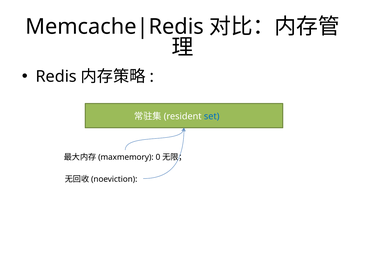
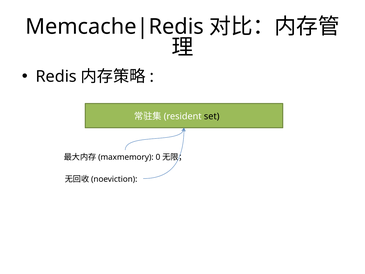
set colour: blue -> black (212, 116)
